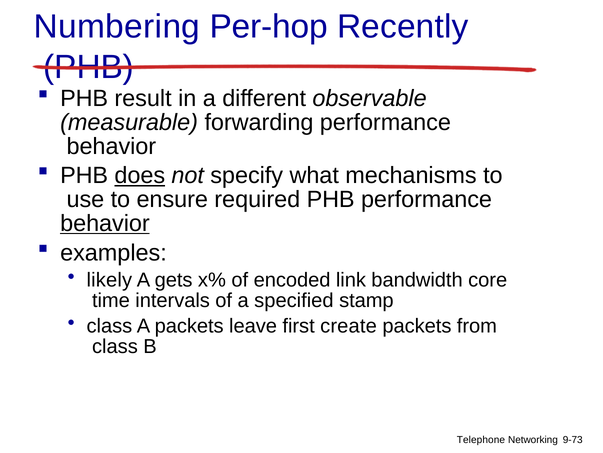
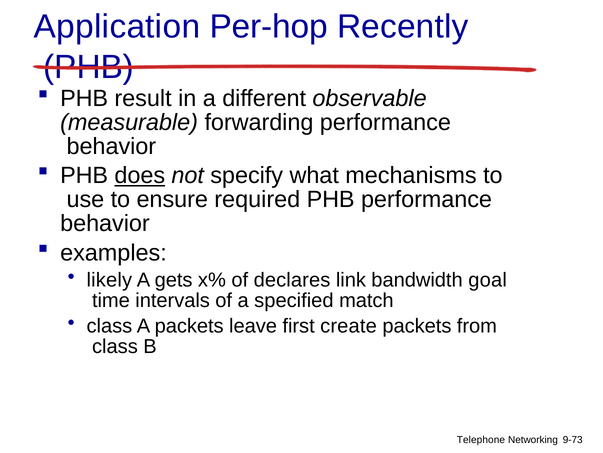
Numbering: Numbering -> Application (117, 27)
behavior underline: present -> none (105, 223)
encoded: encoded -> declares (292, 280)
core: core -> goal (488, 280)
stamp: stamp -> match (366, 300)
